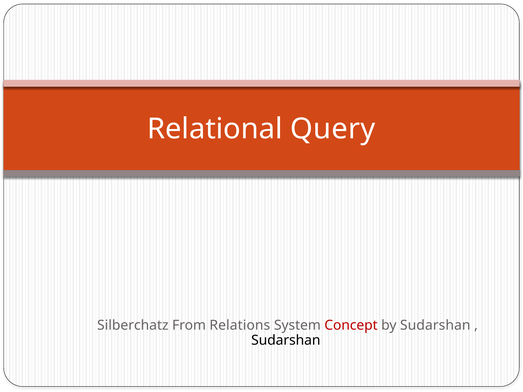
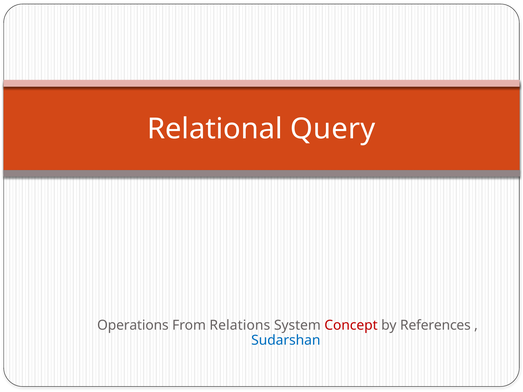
Silberchatz: Silberchatz -> Operations (133, 326)
by Sudarshan: Sudarshan -> References (435, 326)
Sudarshan colour: black -> blue (286, 341)
